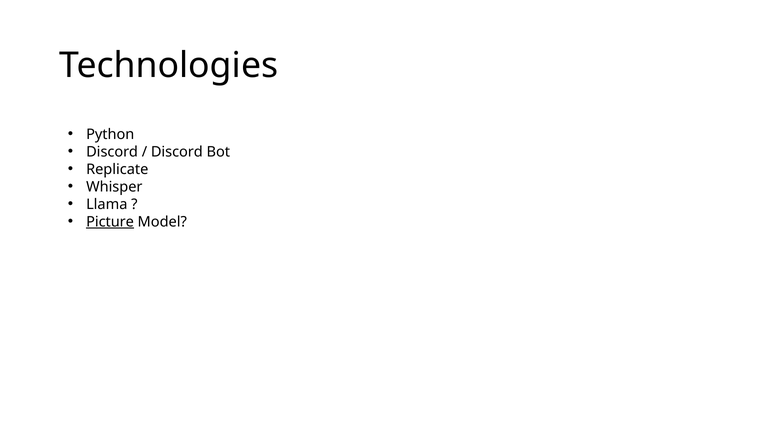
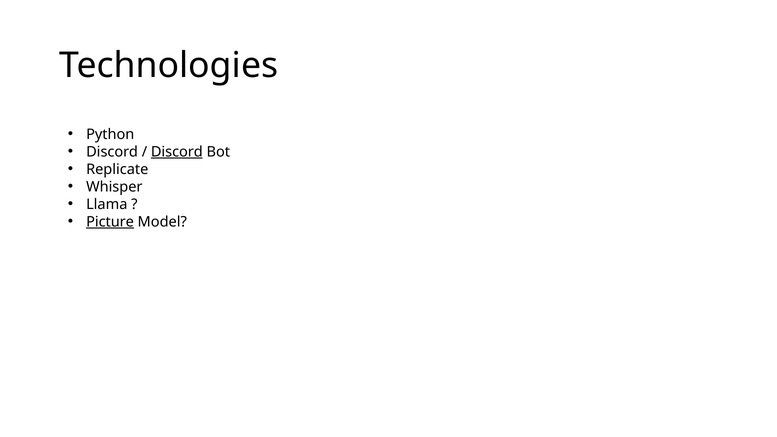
Discord underline: none -> present (177, 152)
